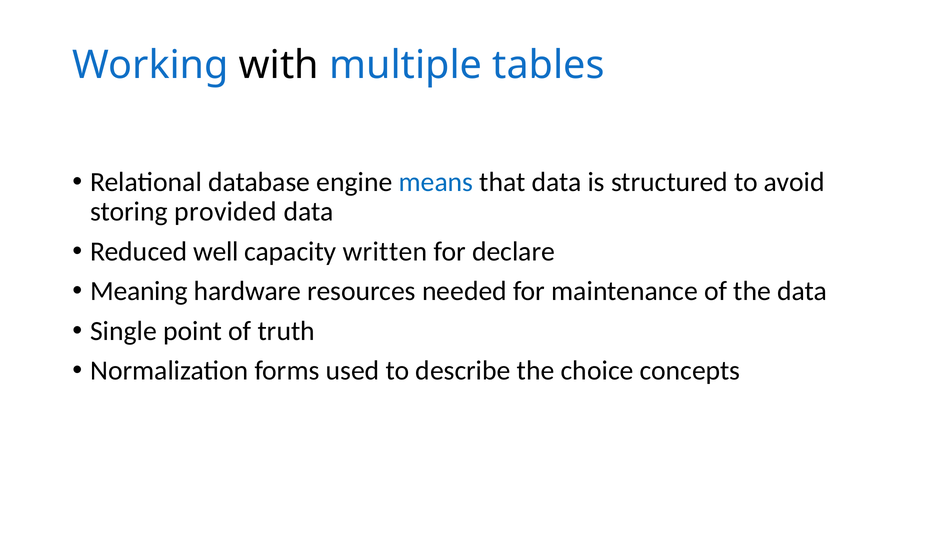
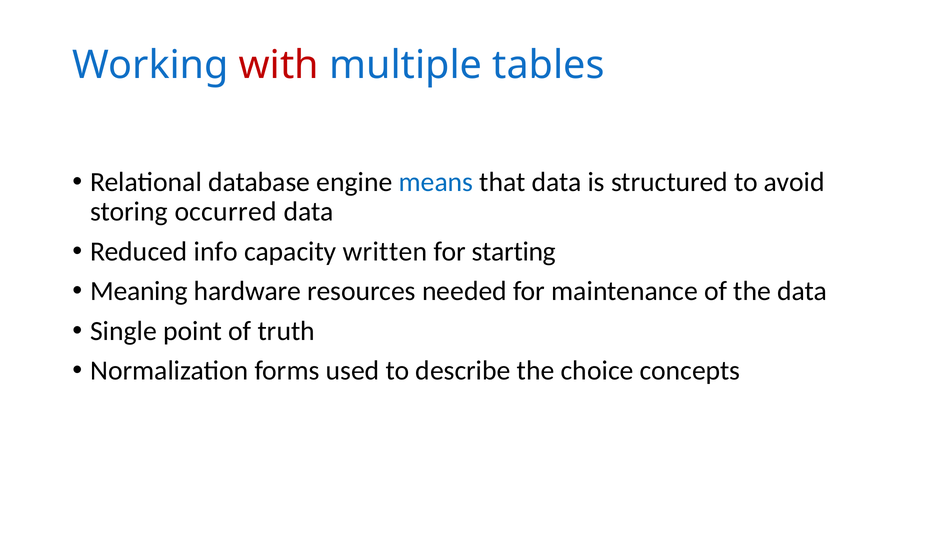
with colour: black -> red (279, 65)
provided: provided -> occurred (226, 212)
well: well -> info (216, 252)
declare: declare -> starting (514, 252)
